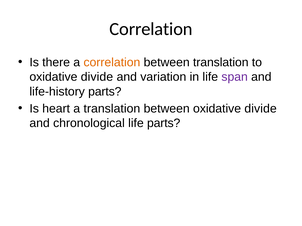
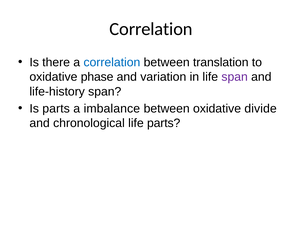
correlation colour: orange -> blue (112, 63)
divide: divide -> phase (97, 77)
life-history parts: parts -> span (105, 92)
Is heart: heart -> parts (56, 109)
a translation: translation -> imbalance (112, 109)
